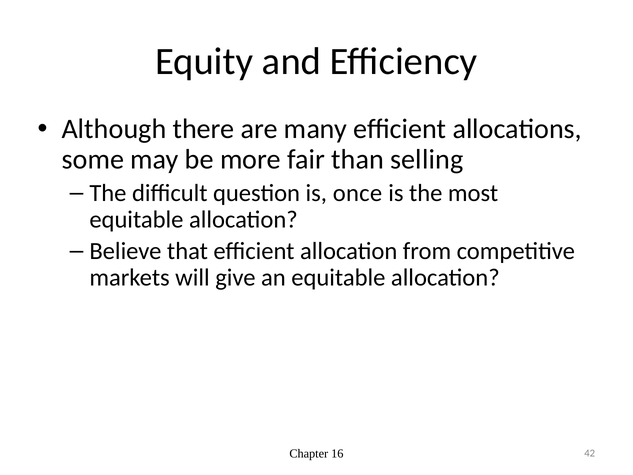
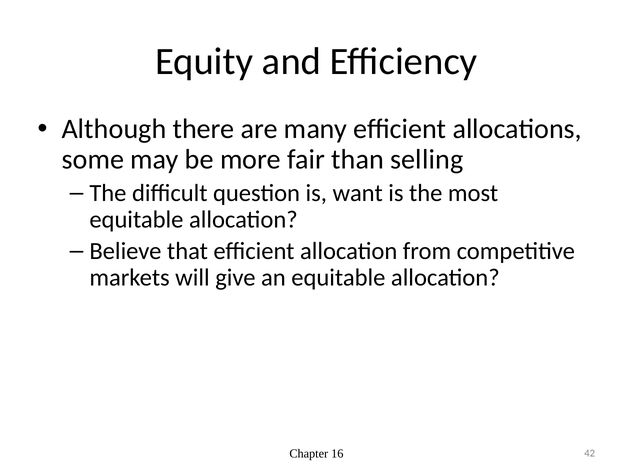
once: once -> want (358, 193)
